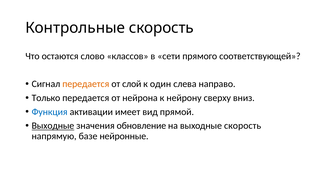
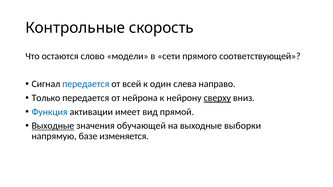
классов: классов -> модели (128, 56)
передается colour: orange -> blue (86, 84)
слой: слой -> всей (132, 84)
сверху underline: none -> present (217, 98)
обновление: обновление -> обучающей (141, 126)
выходные скорость: скорость -> выборки (243, 126)
нейронные: нейронные -> изменяется (124, 136)
